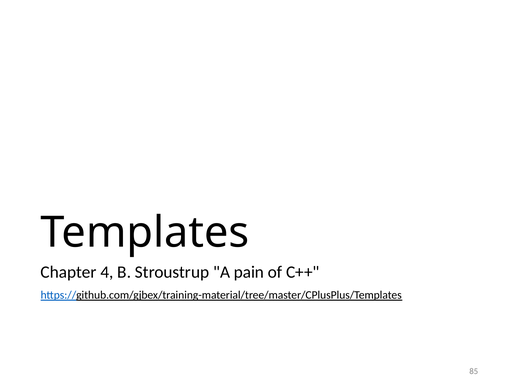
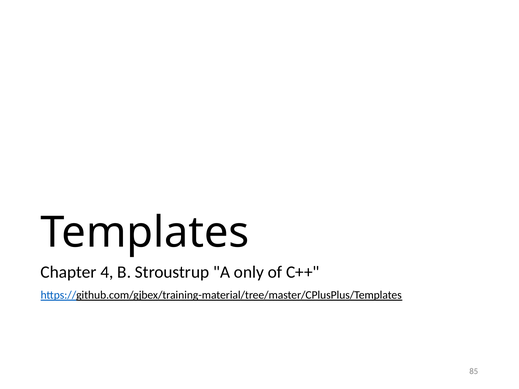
pain: pain -> only (249, 272)
